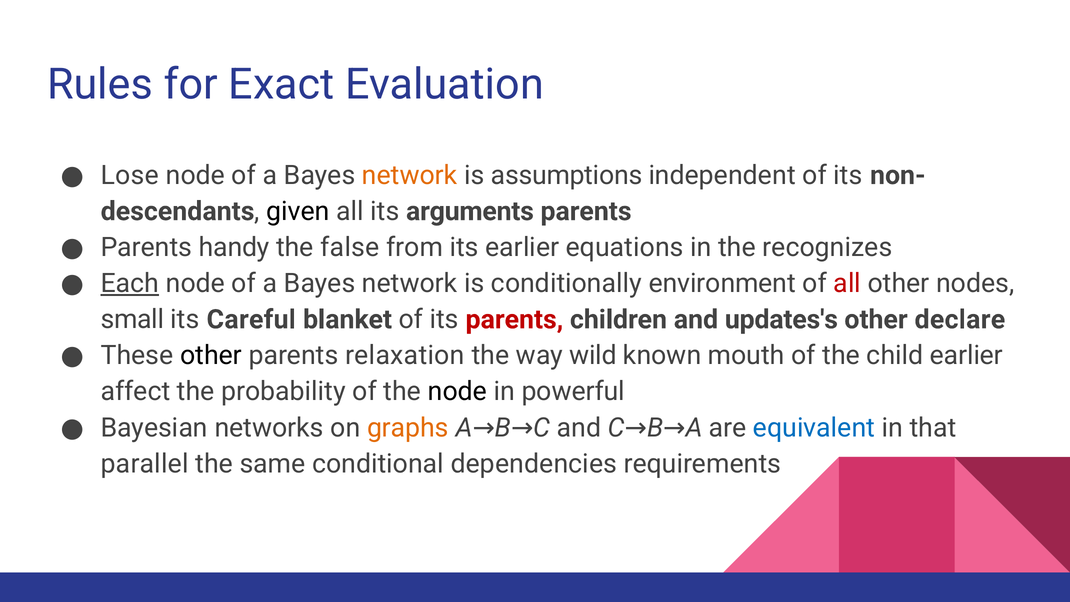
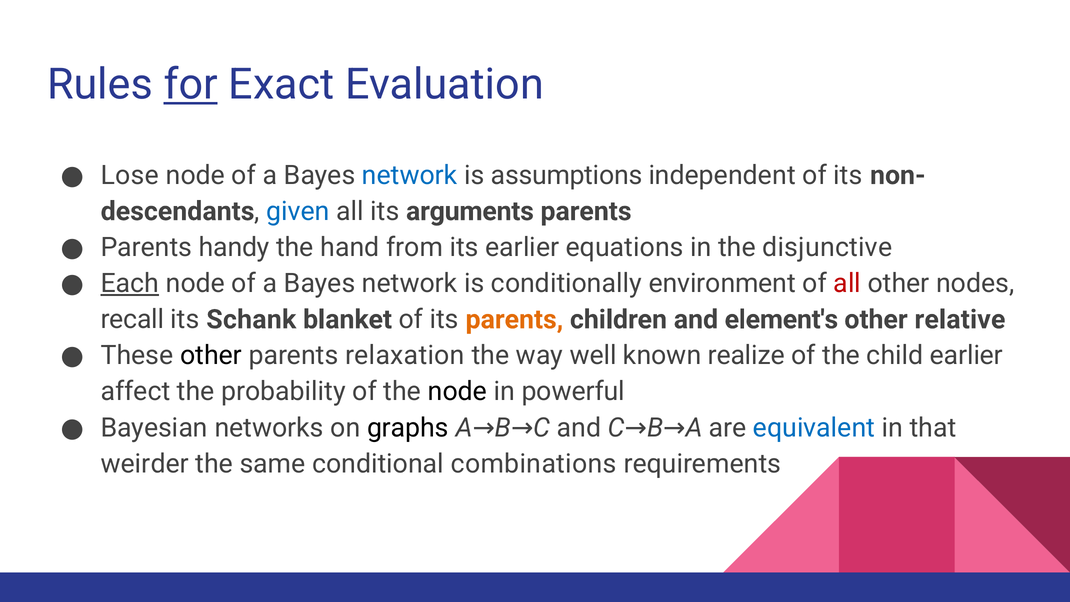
for underline: none -> present (191, 85)
network colour: orange -> blue (410, 175)
given colour: black -> blue (298, 211)
false: false -> hand (350, 247)
recognizes: recognizes -> disjunctive (827, 247)
small: small -> recall (132, 319)
Careful: Careful -> Schank (251, 319)
parents colour: red -> orange (514, 319)
updates's: updates's -> element's (781, 319)
declare: declare -> relative (960, 319)
wild: wild -> well (593, 356)
mouth: mouth -> realize (746, 356)
graphs colour: orange -> black (408, 428)
parallel: parallel -> weirder (145, 464)
dependencies: dependencies -> combinations (534, 464)
